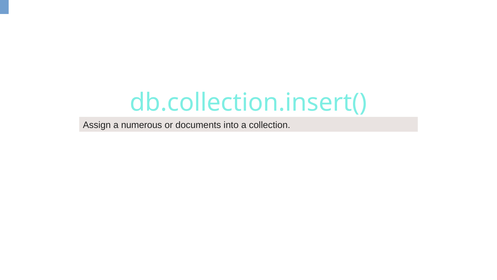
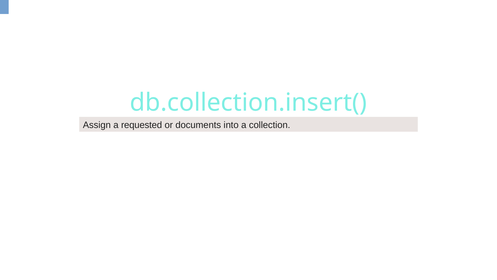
numerous: numerous -> requested (142, 125)
